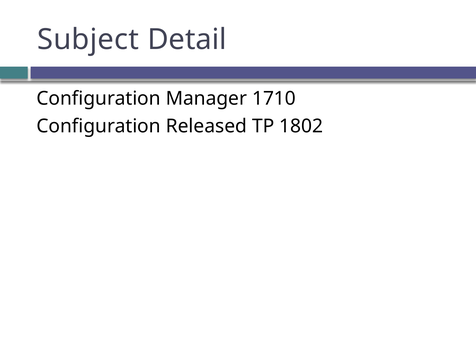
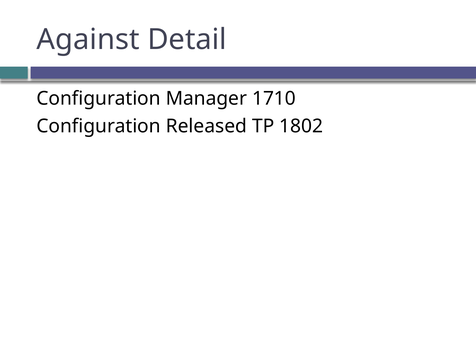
Subject: Subject -> Against (88, 40)
